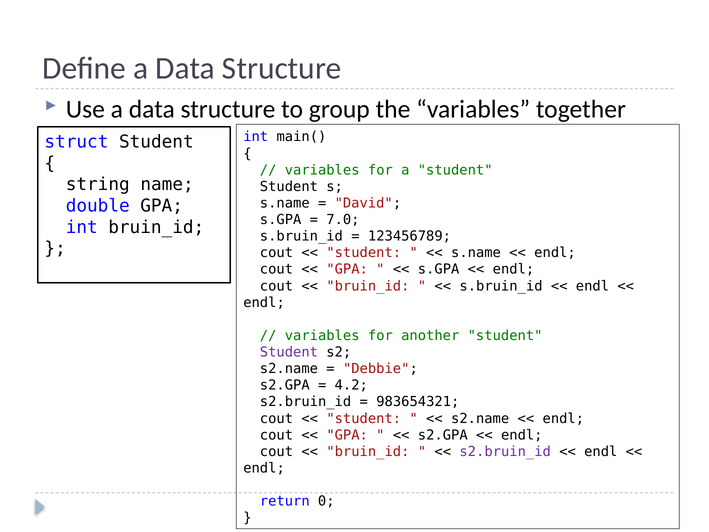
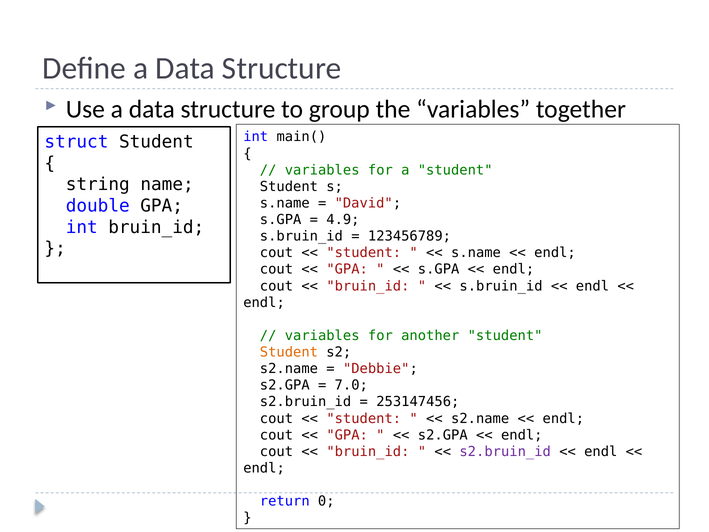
7.0: 7.0 -> 4.9 (343, 220)
Student colour: purple -> orange (289, 352)
4.2: 4.2 -> 7.0 (351, 385)
983654321: 983654321 -> 253147456 (418, 402)
